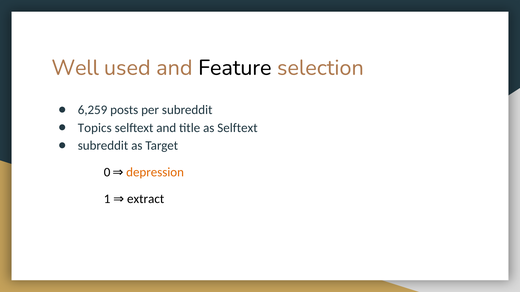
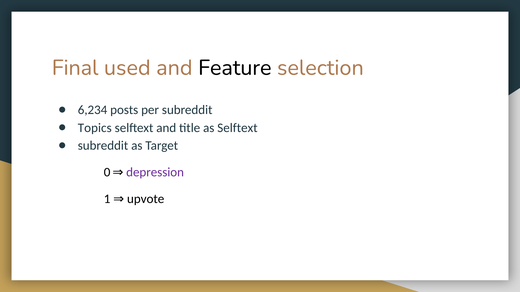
Well: Well -> Final (75, 68)
6,259: 6,259 -> 6,234 (93, 110)
depression colour: orange -> purple (155, 173)
extract: extract -> upvote (146, 199)
